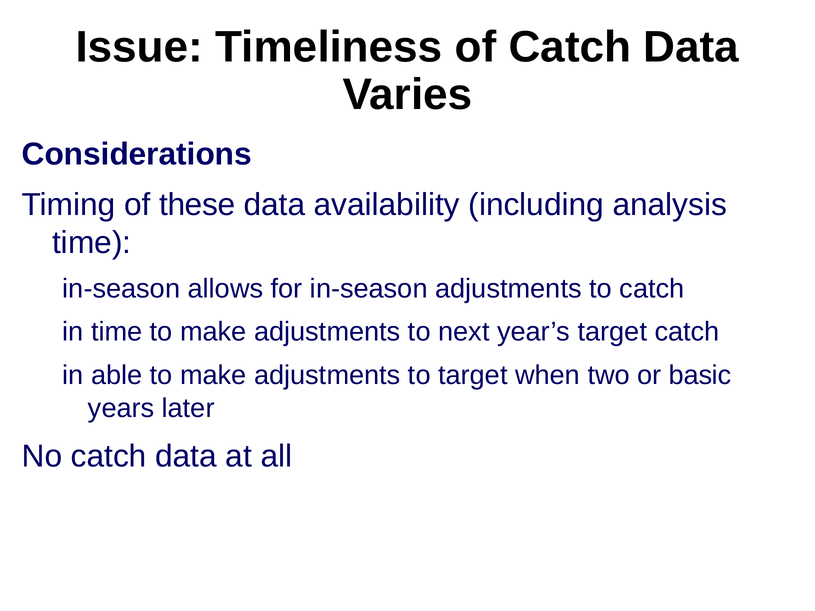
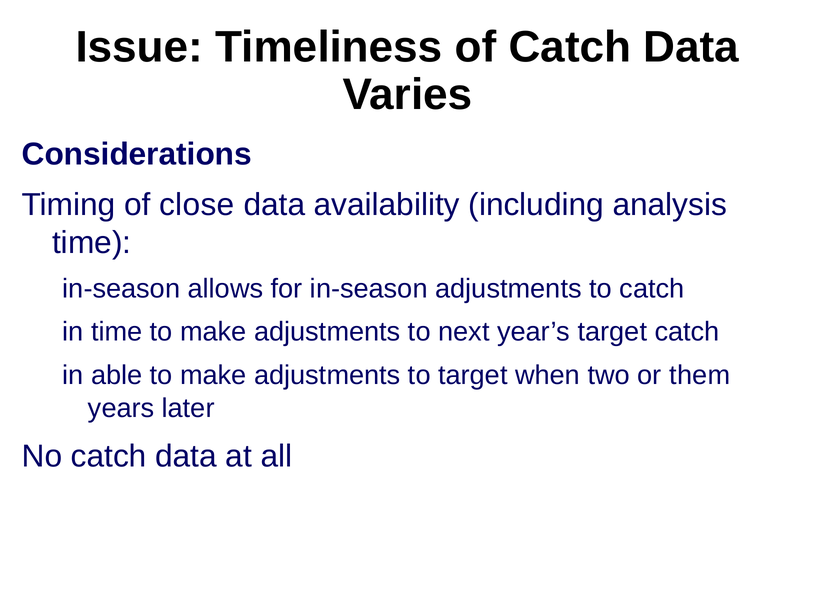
these: these -> close (197, 205)
basic: basic -> them (700, 376)
